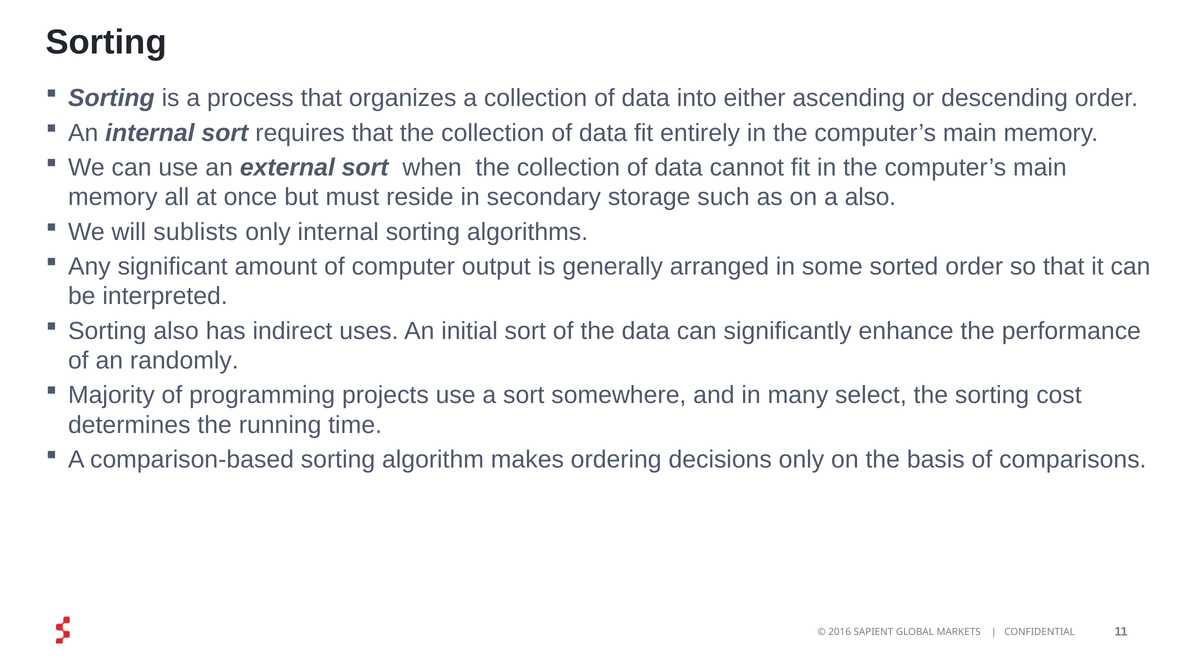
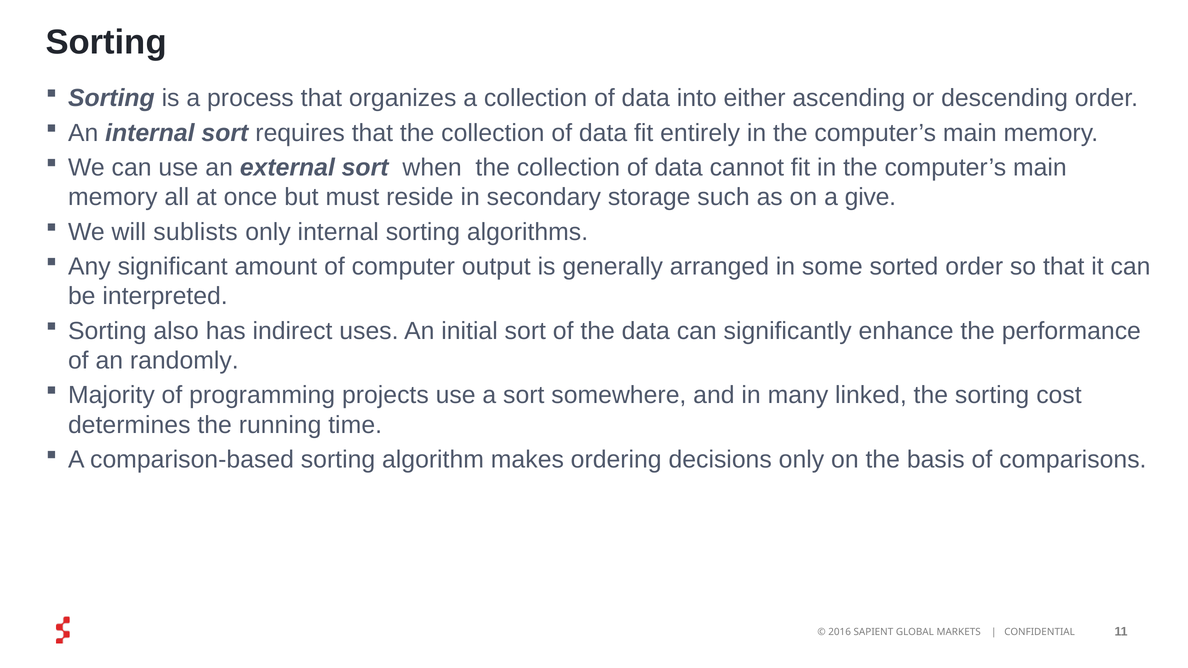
a also: also -> give (870, 197)
select: select -> linked (871, 395)
